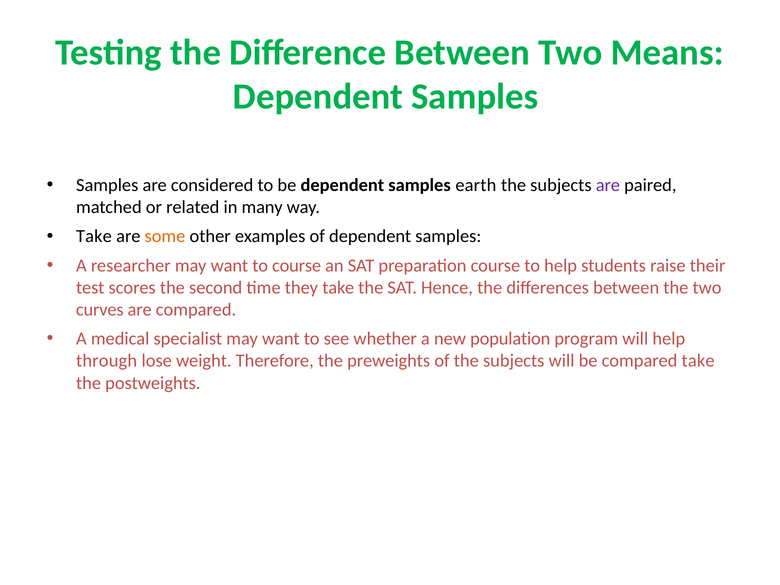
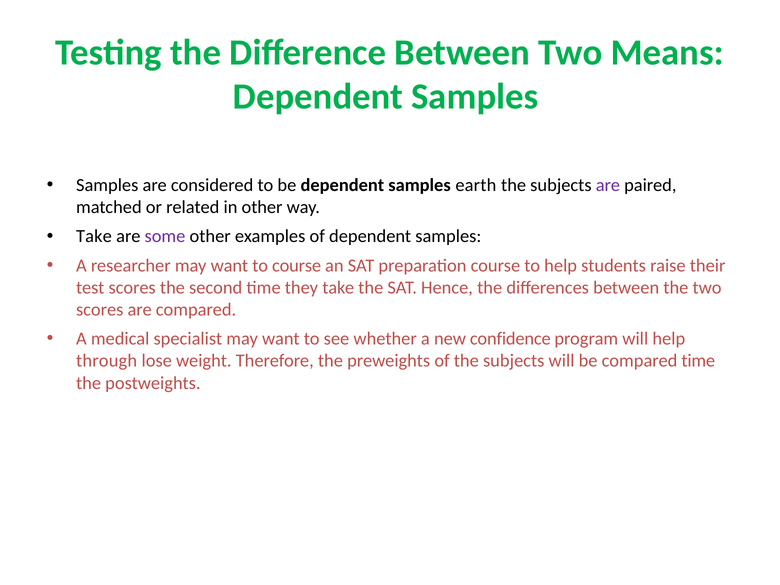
in many: many -> other (262, 207)
some colour: orange -> purple (165, 236)
curves: curves -> scores (100, 310)
population: population -> confidence (510, 339)
compared take: take -> time (698, 361)
